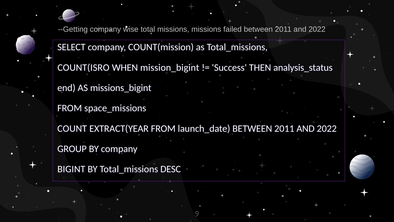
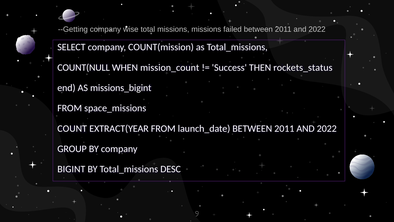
COUNT(ISRO: COUNT(ISRO -> COUNT(NULL (84, 67)
mission_bigint: mission_bigint -> mission_count (170, 67)
analysis_status: analysis_status -> rockets_status (303, 67)
